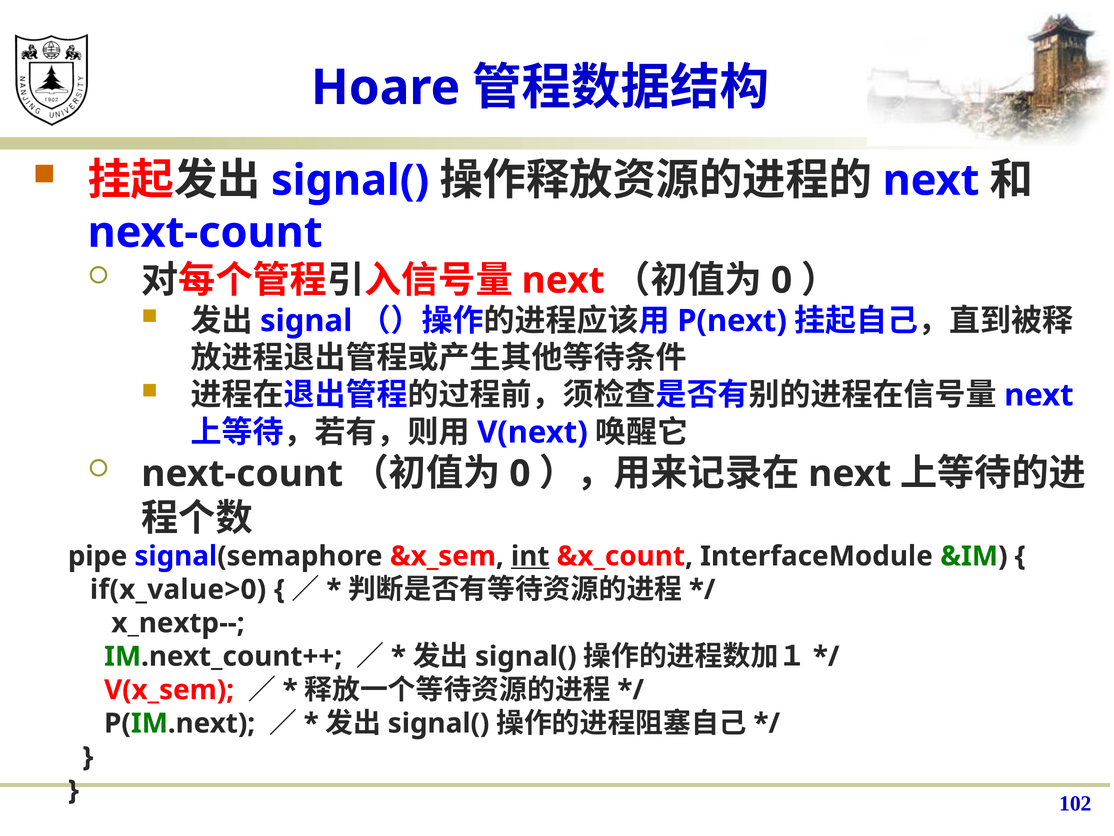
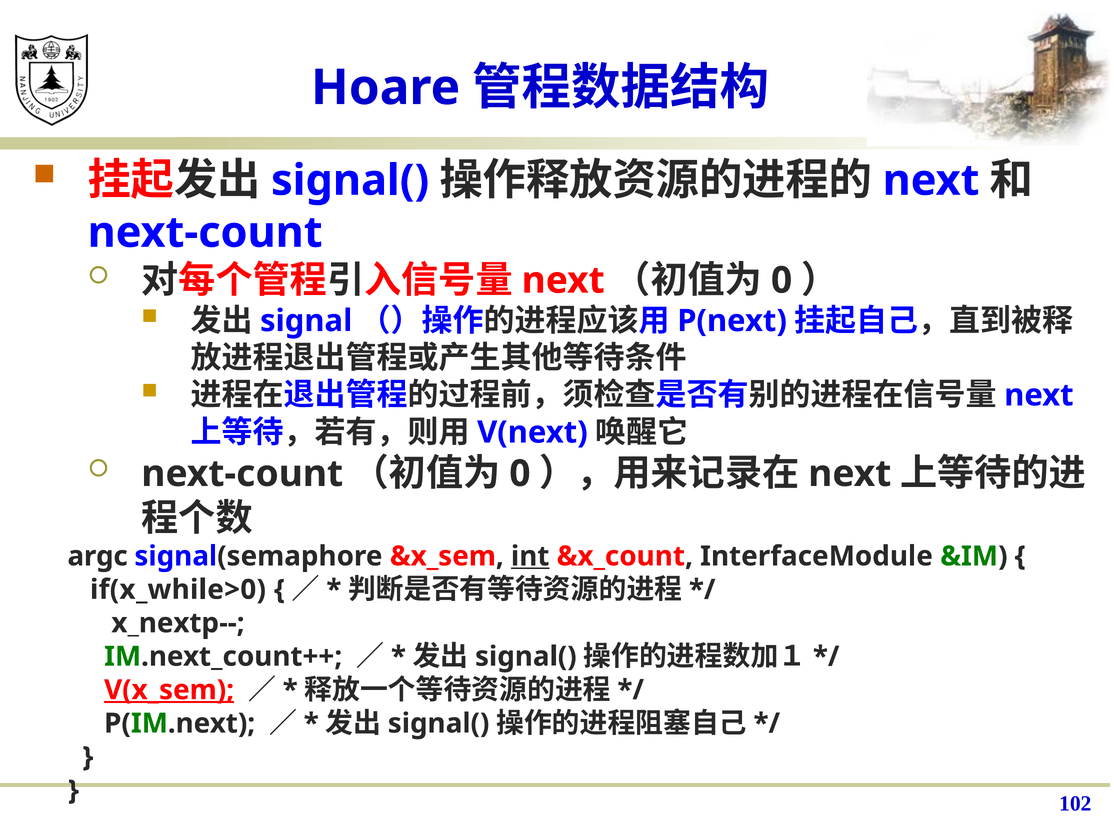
pipe: pipe -> argc (98, 556)
if(x_value>0: if(x_value>0 -> if(x_while>0 (178, 589)
V(x_sem underline: none -> present (169, 690)
